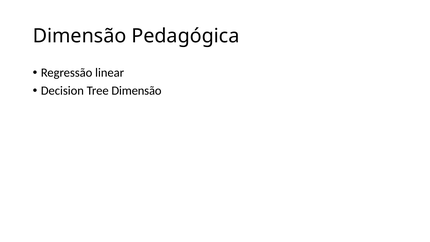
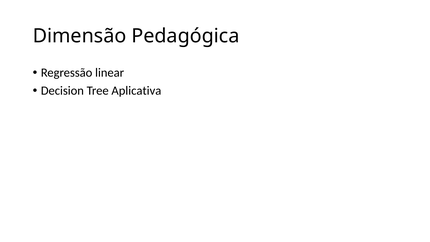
Tree Dimensão: Dimensão -> Aplicativa (136, 91)
